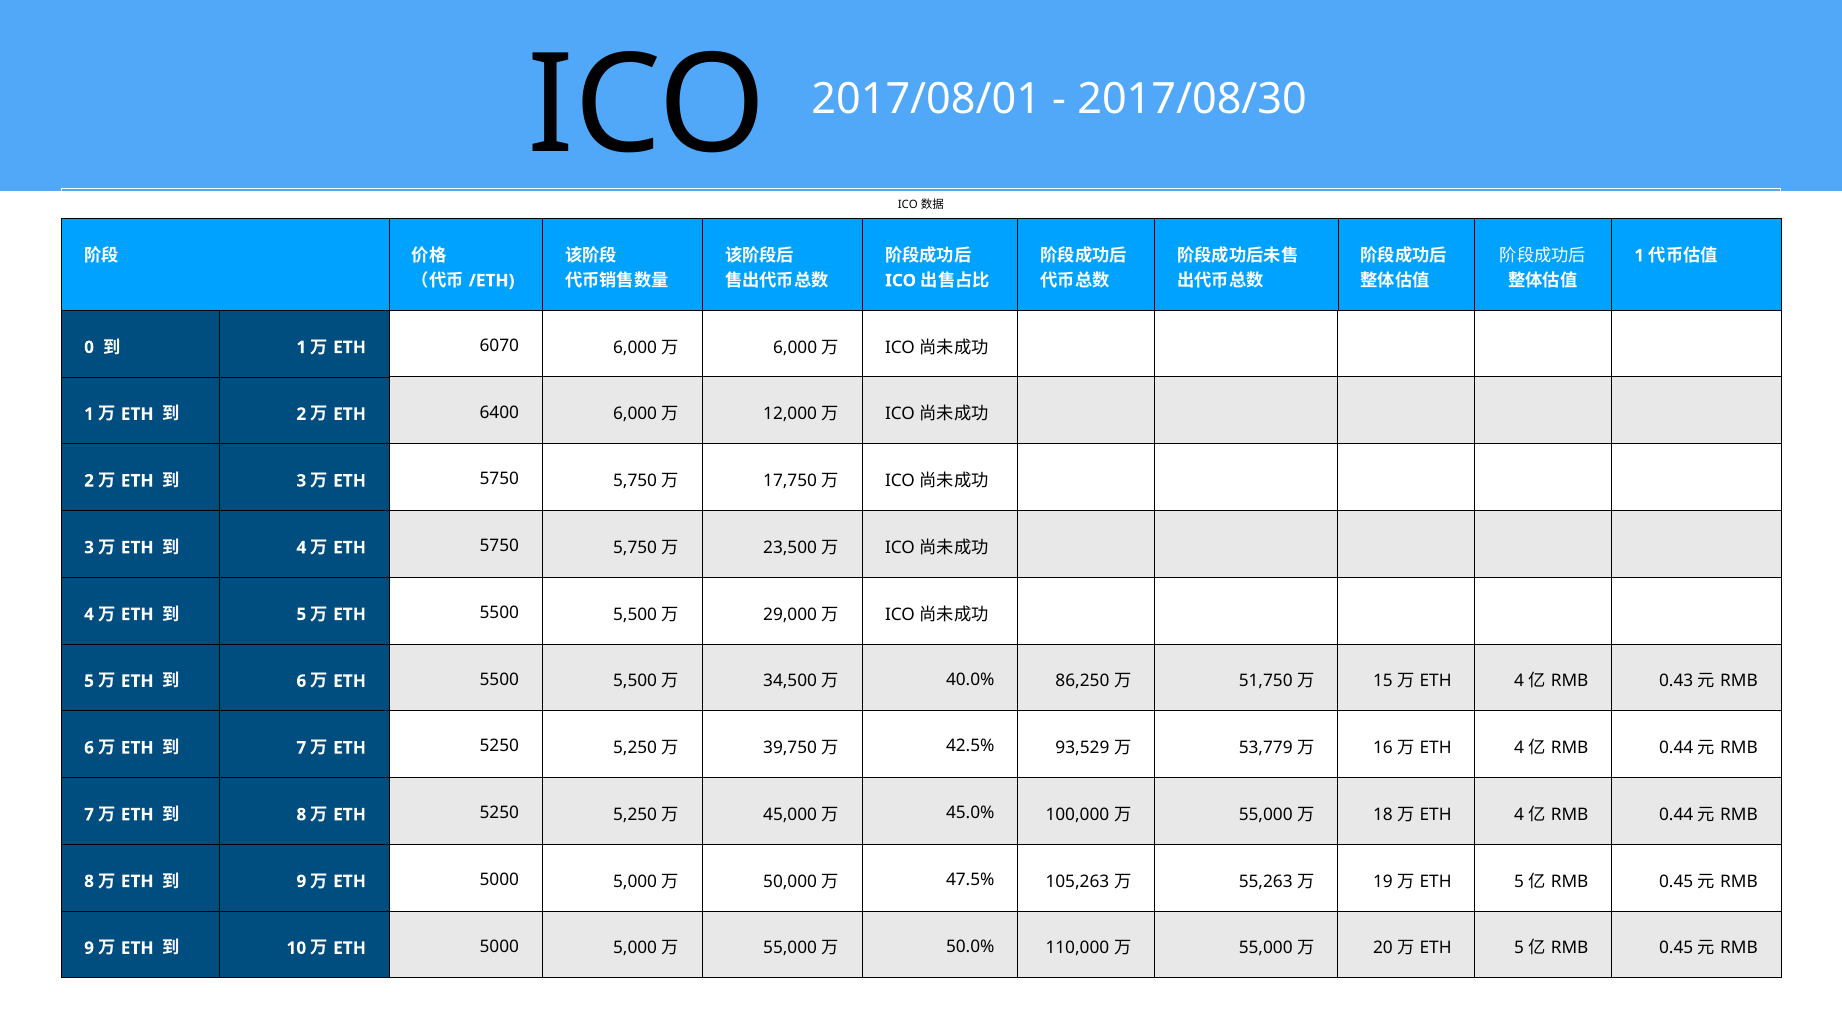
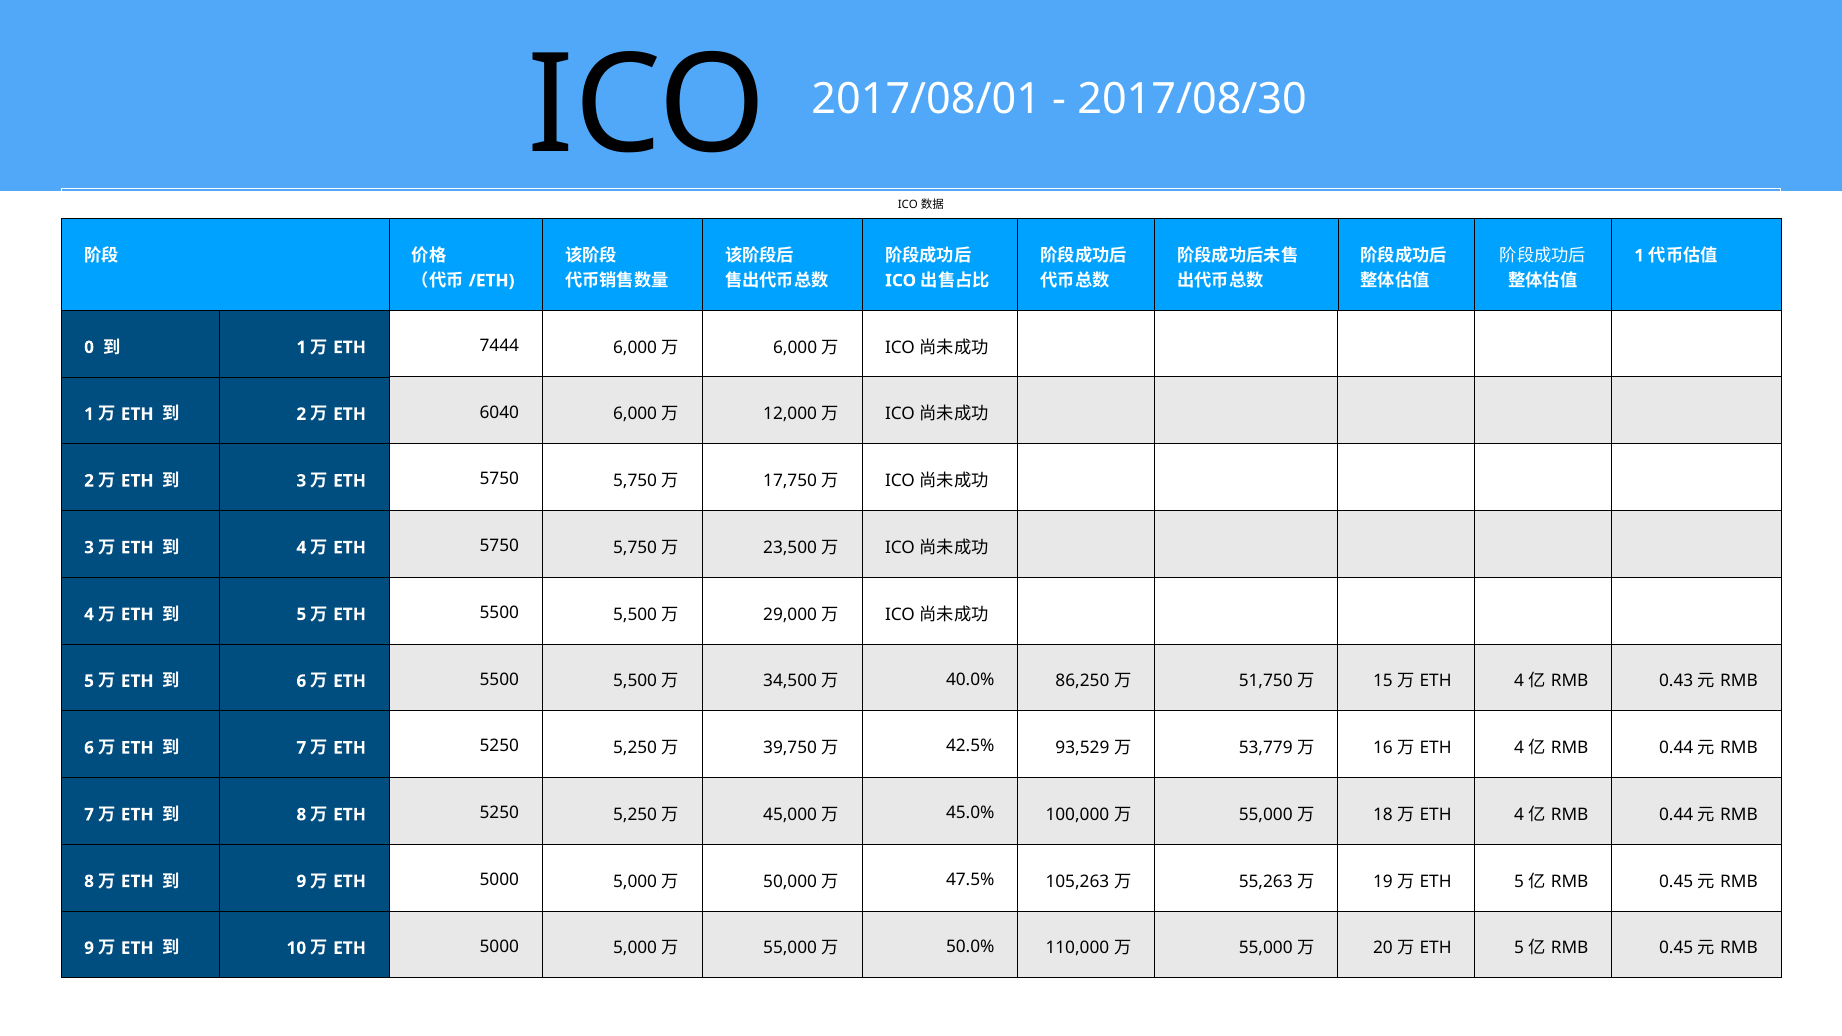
6070: 6070 -> 7444 (499, 346)
6400: 6400 -> 6040 (499, 412)
